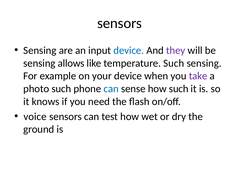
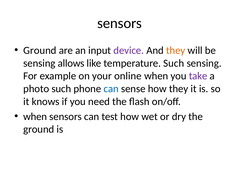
Sensing: Sensing -> Ground (40, 50)
device colour: blue -> purple (129, 50)
they colour: purple -> orange (176, 50)
your device: device -> online (128, 76)
how such: such -> they (179, 88)
voice: voice -> when (35, 116)
